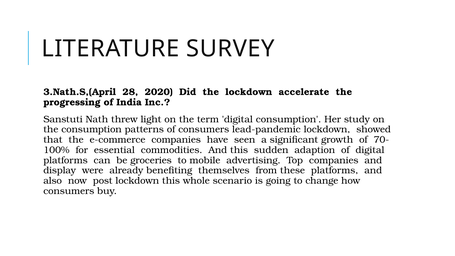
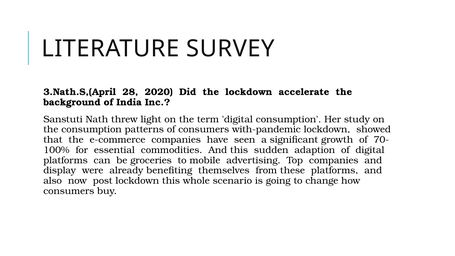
progressing: progressing -> background (72, 102)
lead-pandemic: lead-pandemic -> with-pandemic (266, 129)
